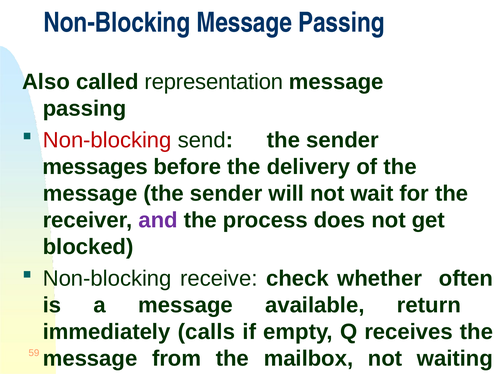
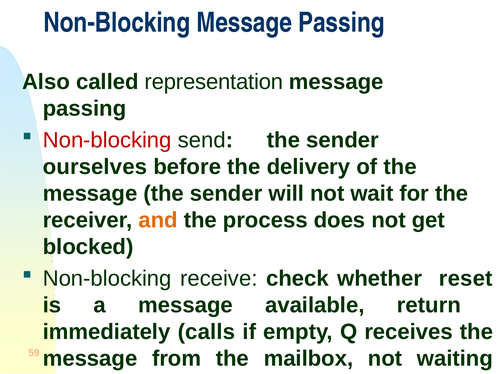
messages: messages -> ourselves (95, 167)
and colour: purple -> orange (158, 220)
often: often -> reset (466, 278)
